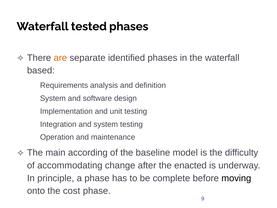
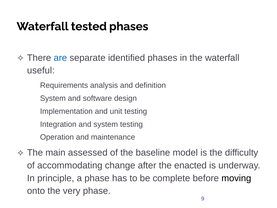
are colour: orange -> blue (60, 58)
based: based -> useful (41, 70)
according: according -> assessed (88, 152)
cost: cost -> very (72, 191)
